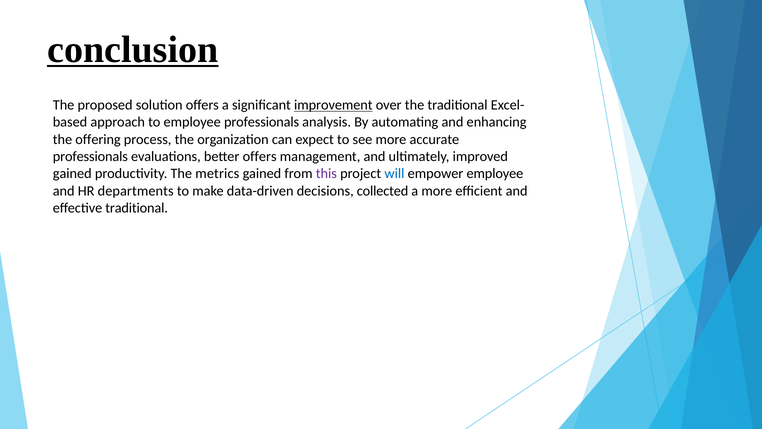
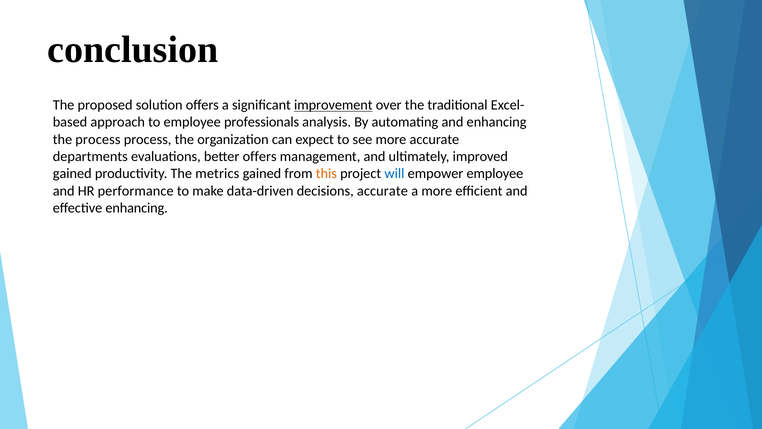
conclusion underline: present -> none (133, 50)
the offering: offering -> process (98, 139)
professionals: professionals -> departments (90, 156)
this colour: purple -> orange (326, 174)
departments: departments -> performance (136, 191)
decisions collected: collected -> accurate (382, 191)
effective traditional: traditional -> enhancing (137, 208)
